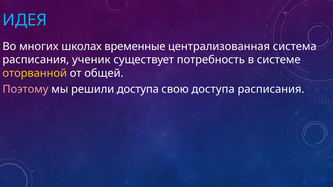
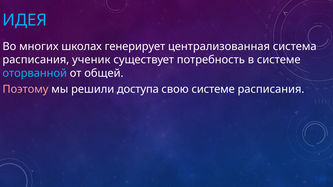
временные: временные -> генерирует (135, 47)
оторванной colour: yellow -> light blue (35, 73)
свою доступа: доступа -> системе (213, 89)
